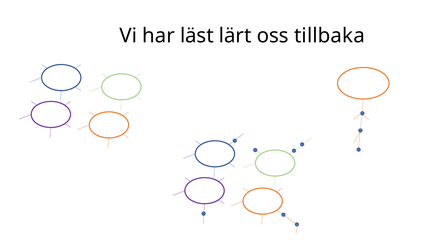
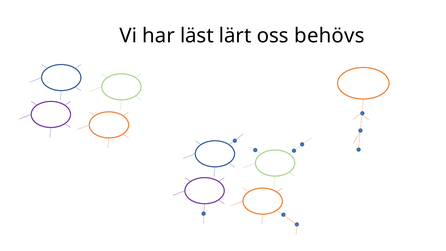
tillbaka: tillbaka -> behövs (329, 36)
